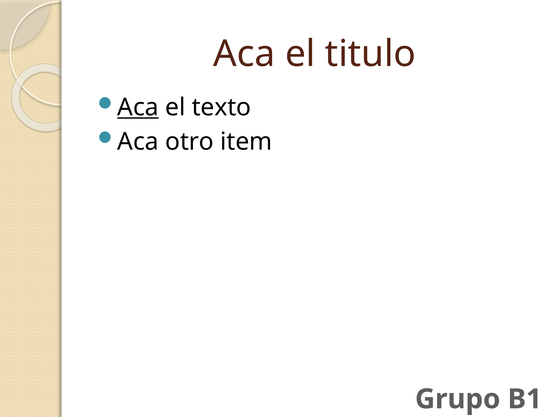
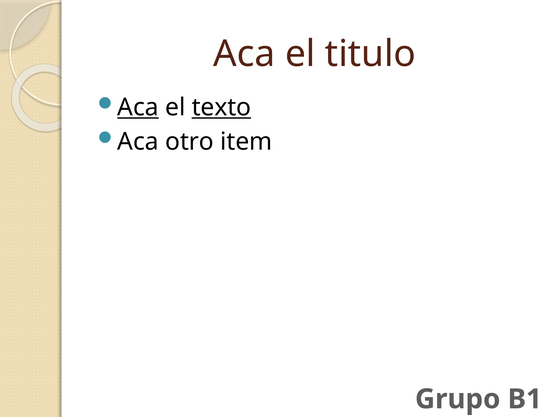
texto underline: none -> present (221, 107)
